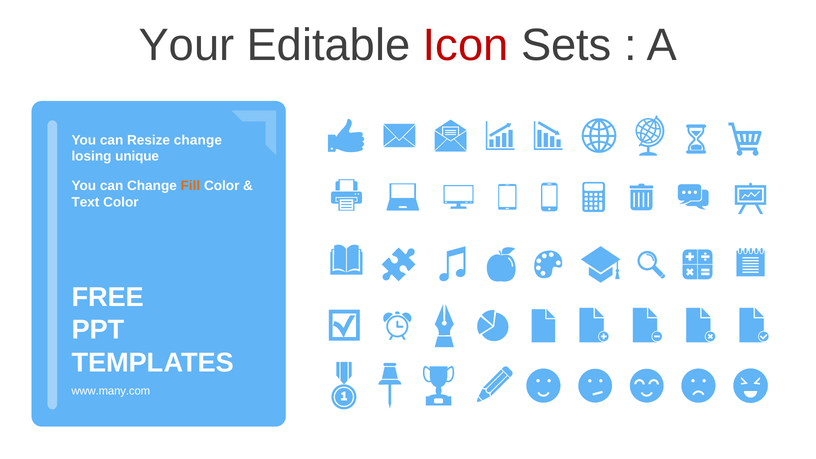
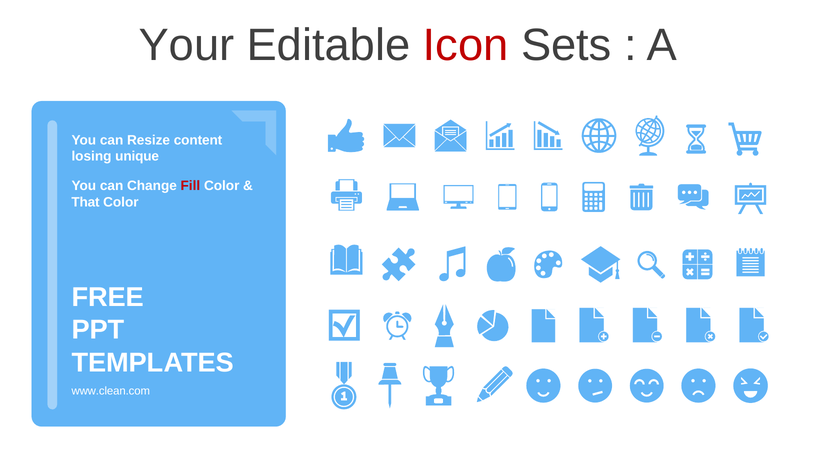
Resize change: change -> content (198, 140)
Fill colour: orange -> red (190, 186)
Text: Text -> That (86, 202)
www.many.com: www.many.com -> www.clean.com (111, 391)
